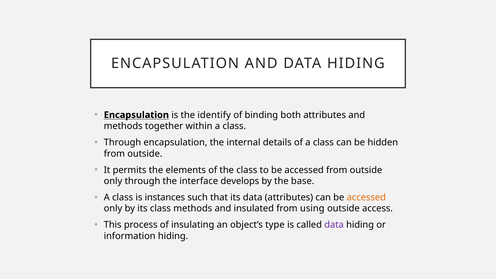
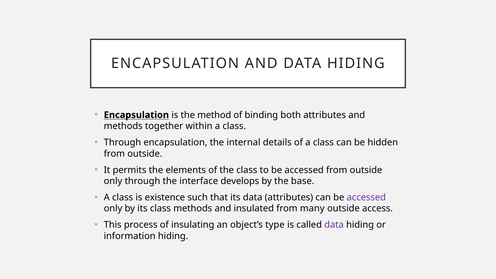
identify: identify -> method (214, 115)
instances: instances -> existence (165, 197)
accessed colour: orange -> purple (366, 197)
using: using -> many (312, 209)
